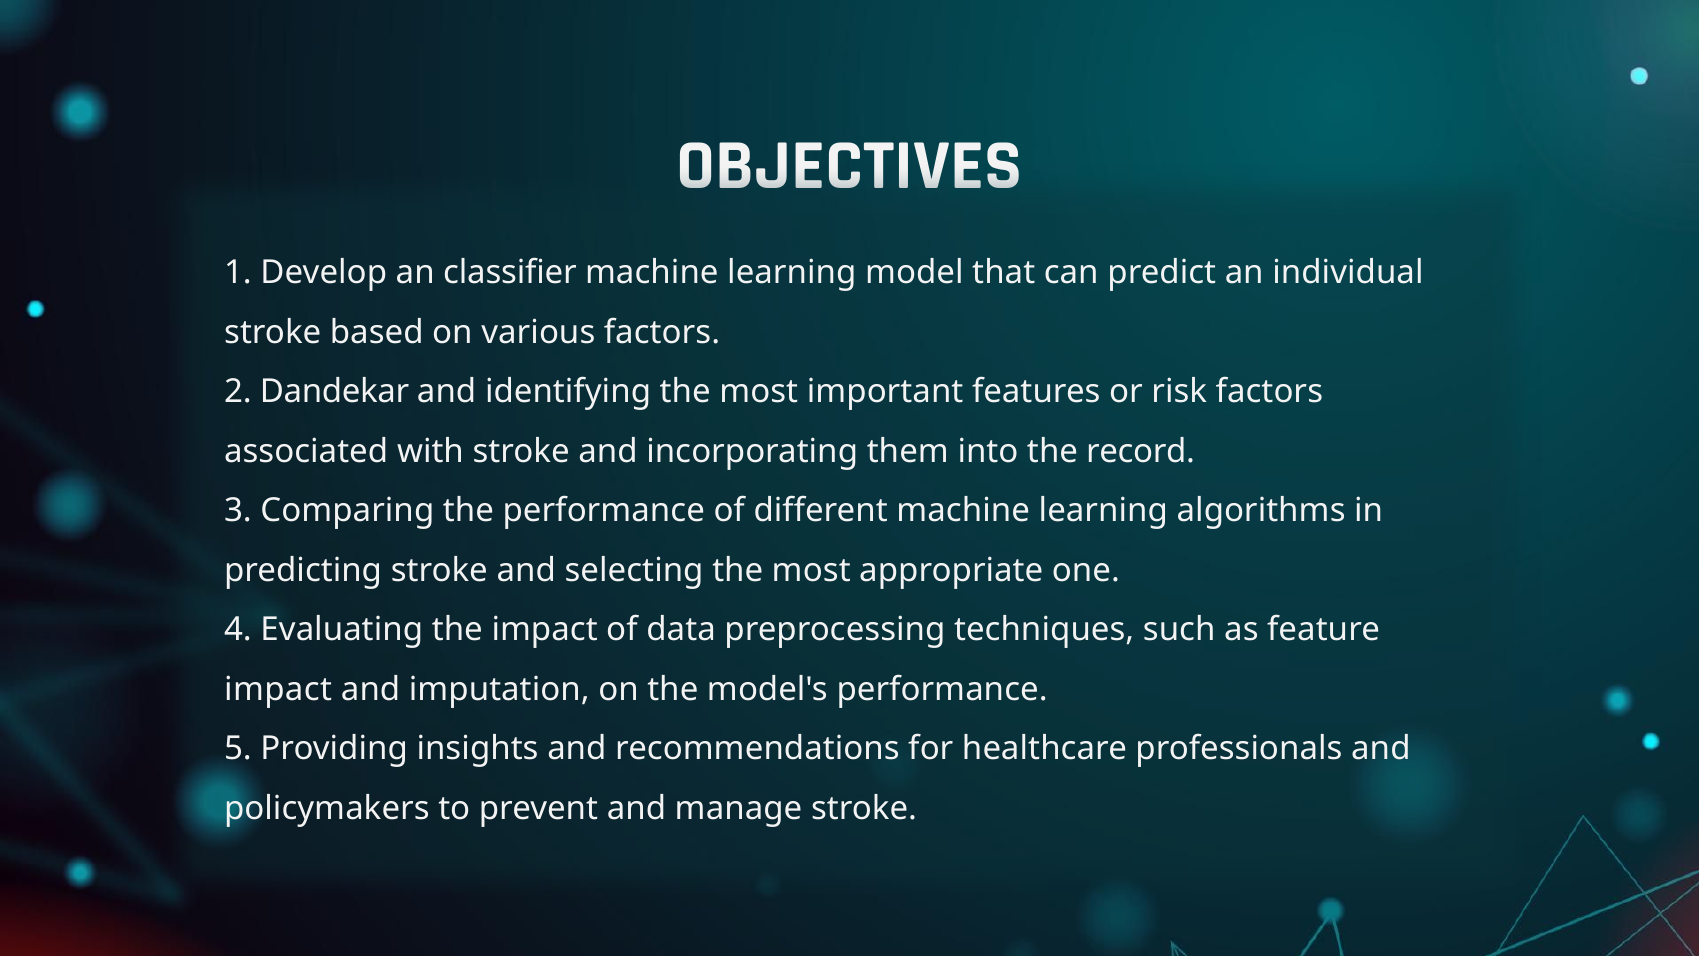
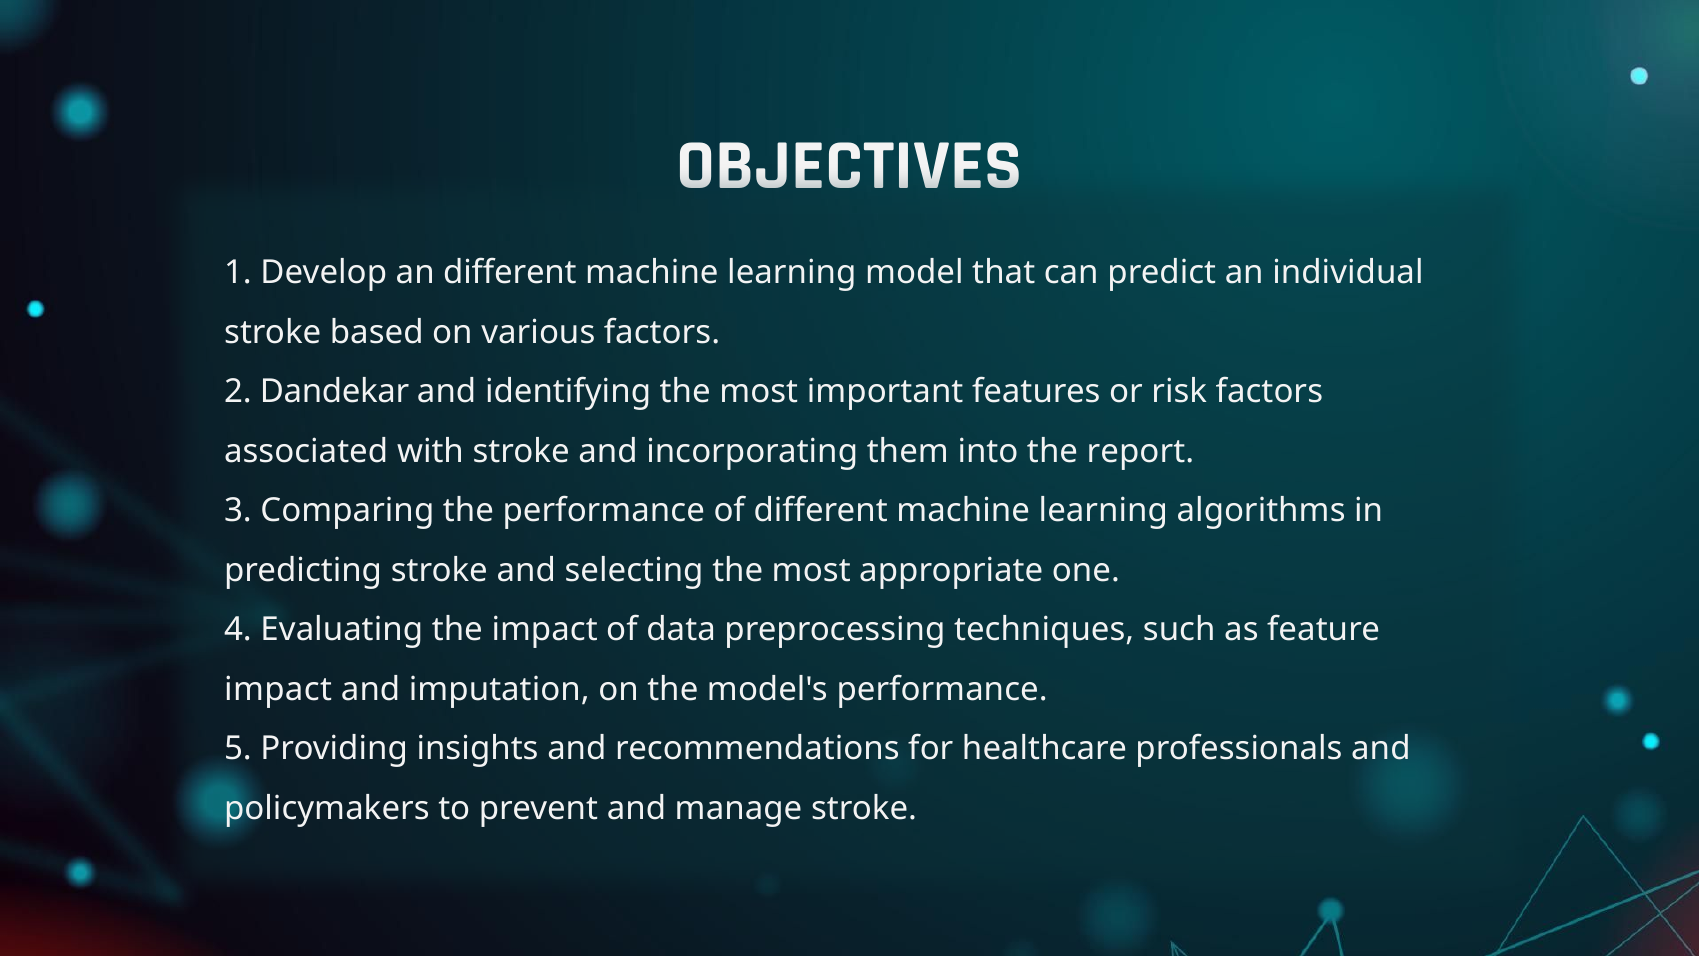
an classifier: classifier -> different (510, 273)
record: record -> report (1140, 451)
